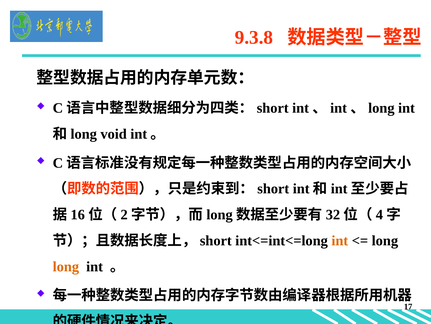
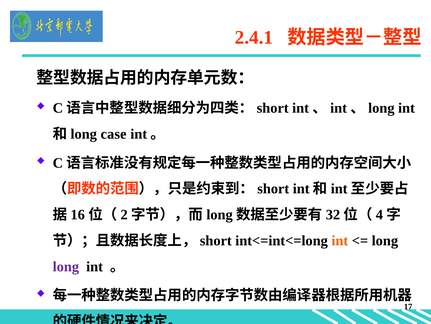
9.3.8: 9.3.8 -> 2.4.1 (254, 37)
void: void -> case (114, 134)
long colour: orange -> purple (66, 266)
